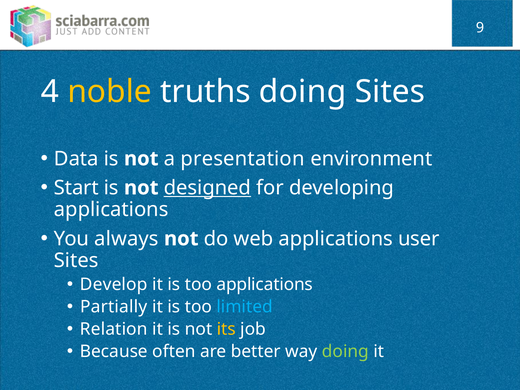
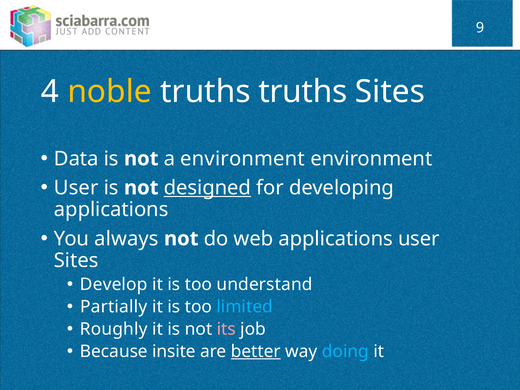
truths doing: doing -> truths (303, 92)
a presentation: presentation -> environment (243, 159)
Start: Start -> User (76, 188)
too applications: applications -> understand (265, 284)
Relation: Relation -> Roughly (114, 329)
its colour: yellow -> pink (226, 329)
often: often -> insite (174, 351)
better underline: none -> present (256, 351)
doing colour: light green -> light blue (345, 351)
